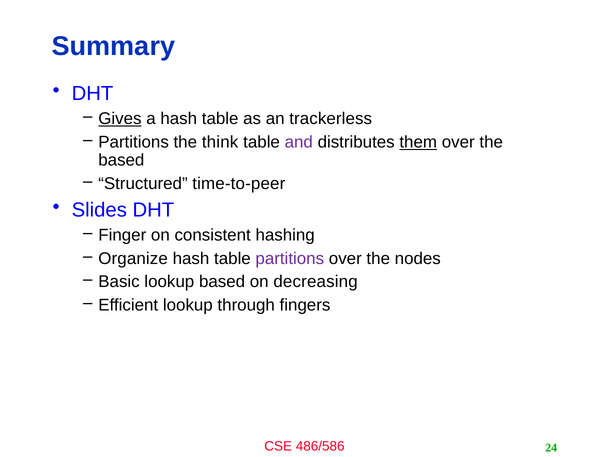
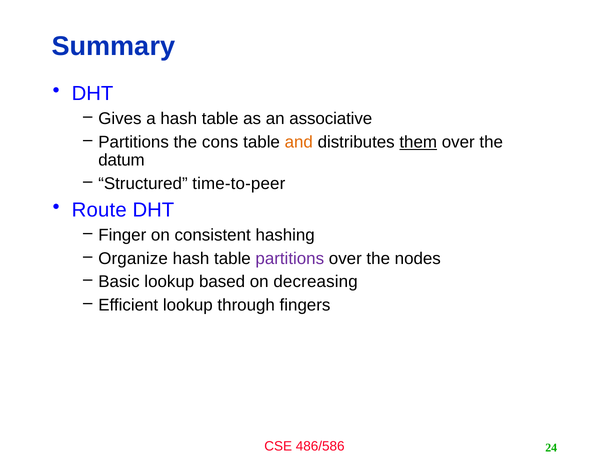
Gives underline: present -> none (120, 119)
trackerless: trackerless -> associative (331, 119)
think: think -> cons (220, 142)
and colour: purple -> orange (299, 142)
based: based -> datum (121, 160)
Slides: Slides -> Route (99, 210)
